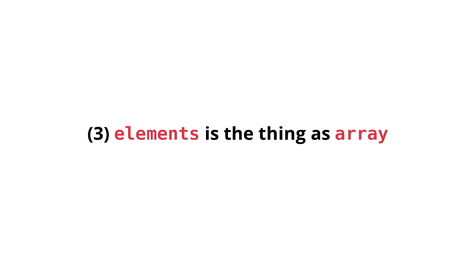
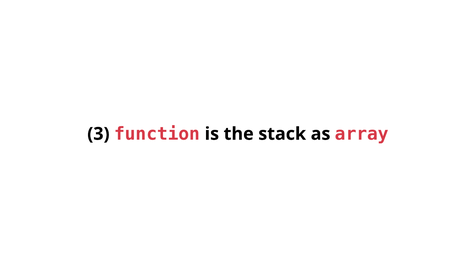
elements: elements -> function (157, 134)
thing: thing -> stack (282, 134)
